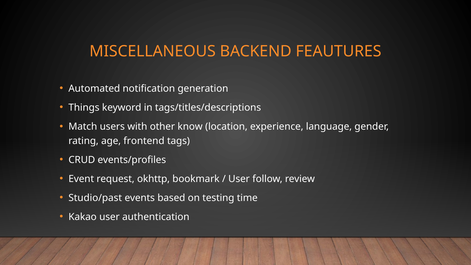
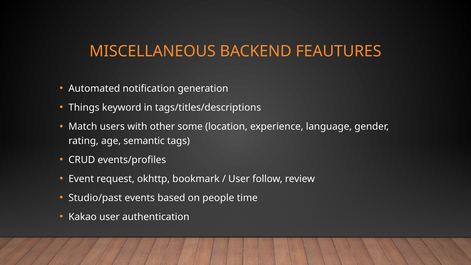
know: know -> some (190, 127)
frontend: frontend -> semantic (144, 141)
testing: testing -> people (218, 198)
